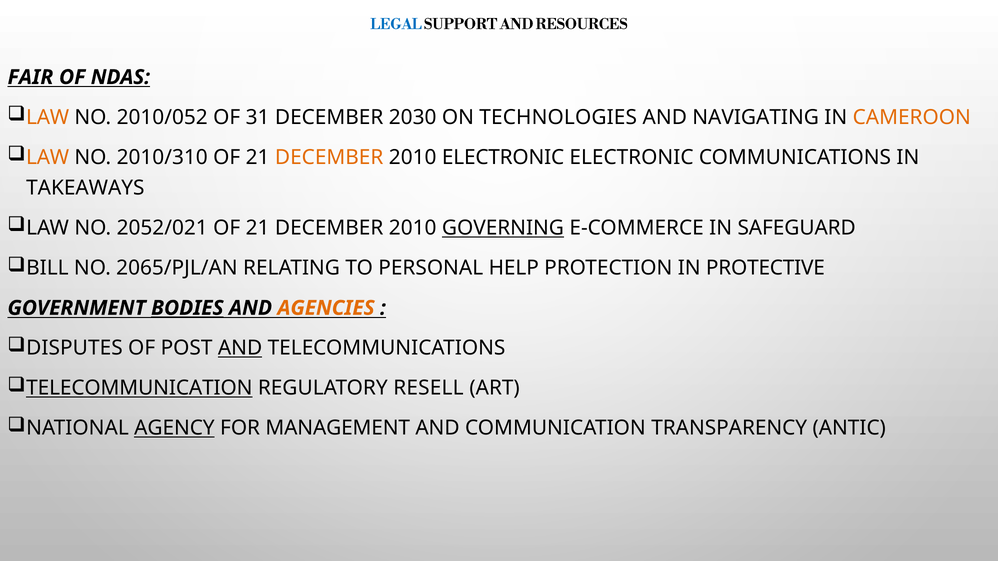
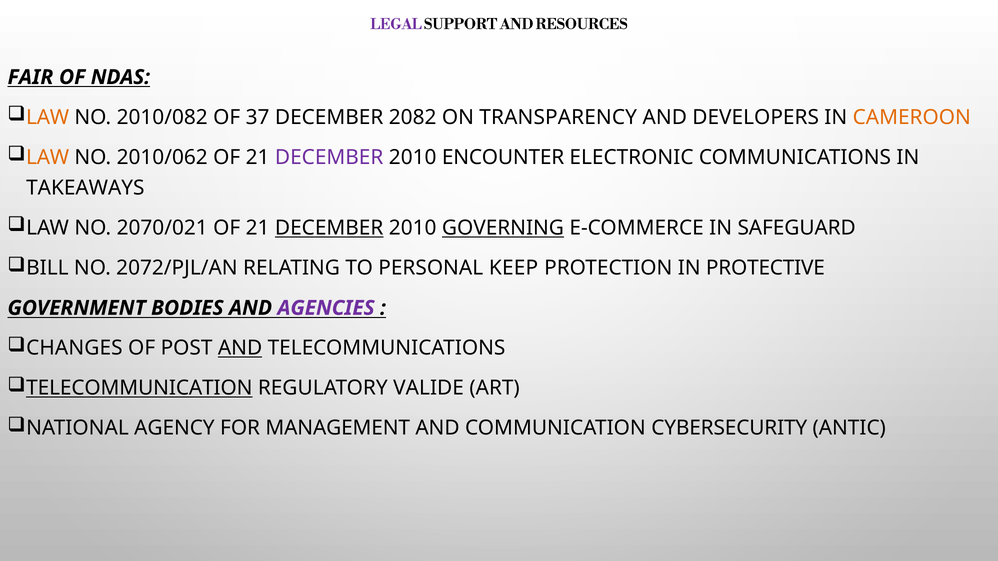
LEGAL colour: blue -> purple (396, 24)
2010/052: 2010/052 -> 2010/082 (162, 117)
31: 31 -> 37 (258, 117)
2030: 2030 -> 2082 (413, 117)
TECHNOLOGIES: TECHNOLOGIES -> TRANSPARENCY (558, 117)
NAVIGATING: NAVIGATING -> DEVELOPERS (756, 117)
2010/310: 2010/310 -> 2010/062 (162, 157)
DECEMBER colour: orange -> purple (329, 157)
2010 ELECTRONIC: ELECTRONIC -> ENCOUNTER (503, 157)
2052/021: 2052/021 -> 2070/021 (162, 228)
DECEMBER underline: none -> present (329, 228)
2065/PJL/AN: 2065/PJL/AN -> 2072/PJL/AN (177, 268)
HELP: HELP -> KEEP (514, 268)
BODIES underline: present -> none (187, 308)
AGENCIES colour: orange -> purple (326, 308)
DISPUTES: DISPUTES -> CHANGES (74, 348)
RESELL: RESELL -> VALIDE (429, 388)
AGENCY underline: present -> none (174, 428)
TRANSPARENCY: TRANSPARENCY -> CYBERSECURITY (729, 428)
